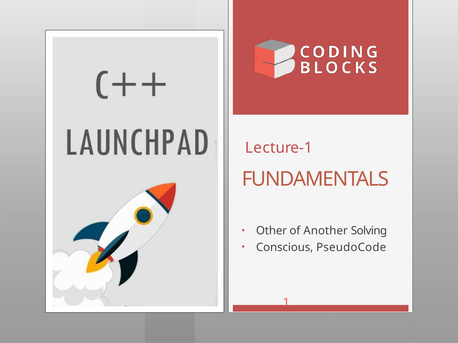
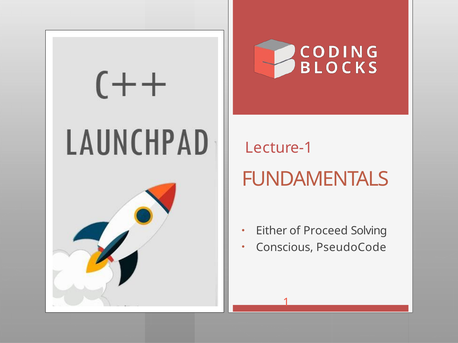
Other: Other -> Either (272, 231)
Another: Another -> Proceed (326, 231)
